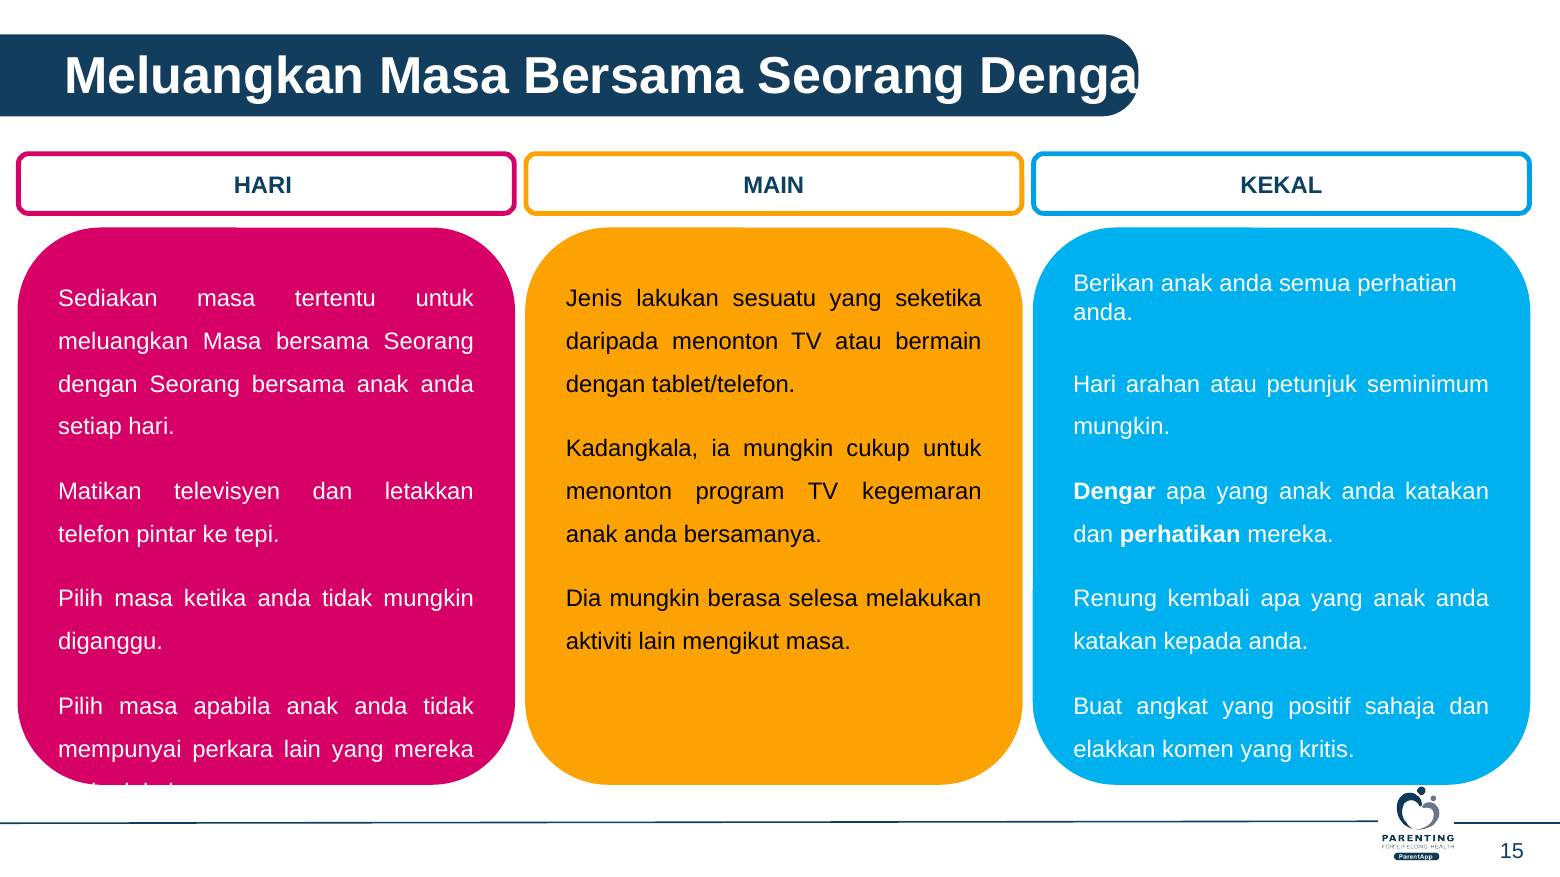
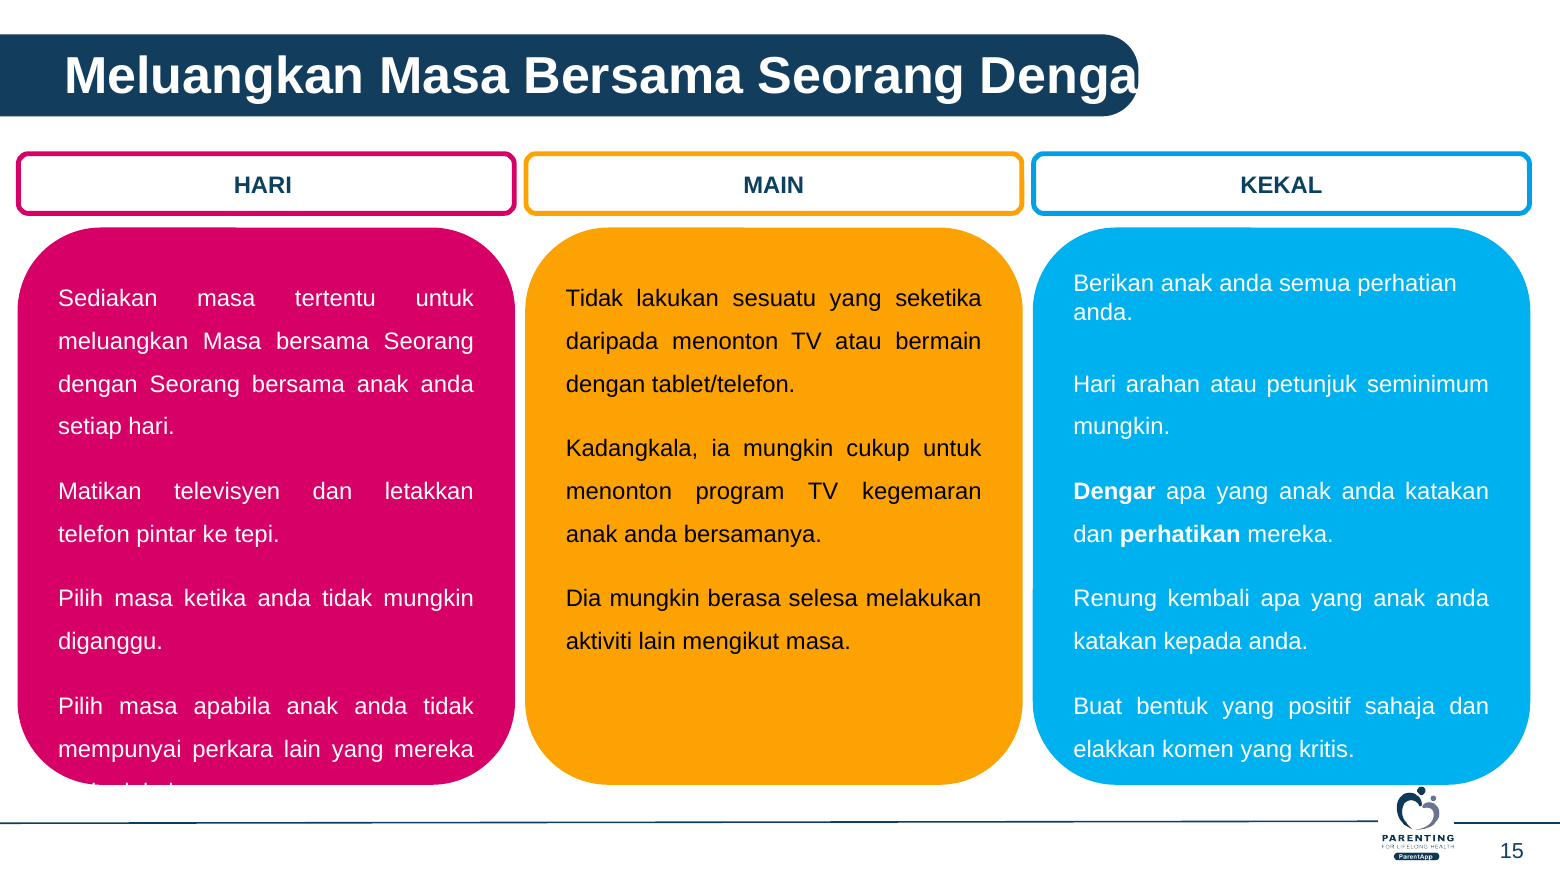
Jenis: Jenis -> Tidak (594, 299)
angkat: angkat -> bentuk (1172, 707)
